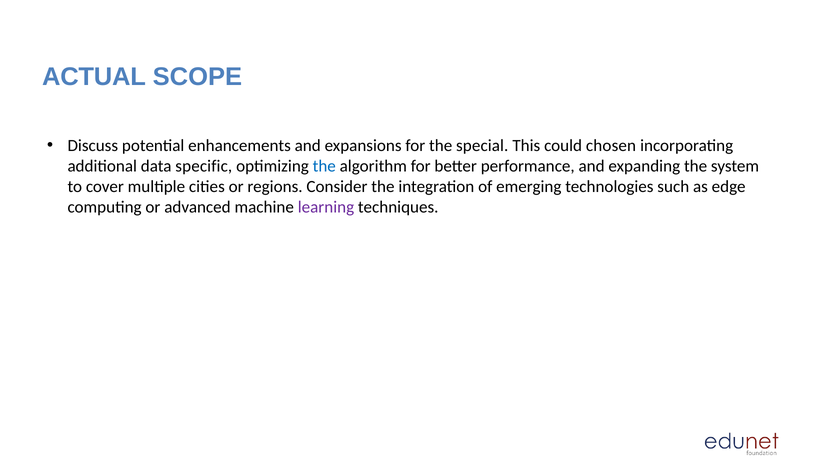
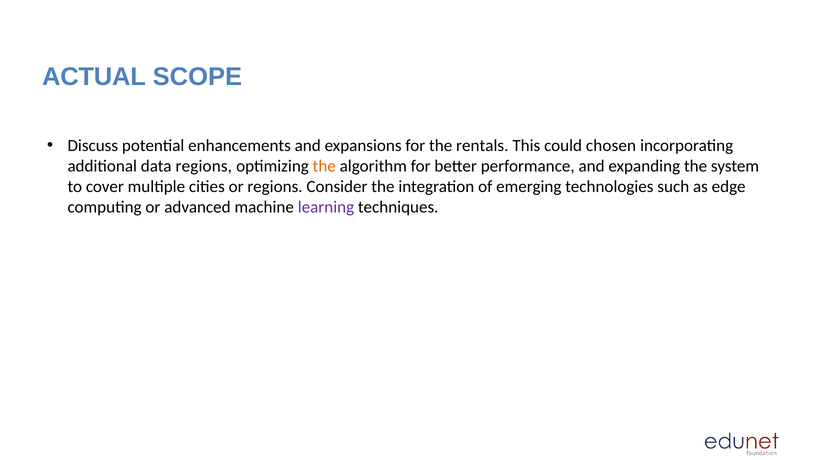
special: special -> rentals (482, 146)
data specific: specific -> regions (204, 166)
the colour: blue -> orange (324, 166)
